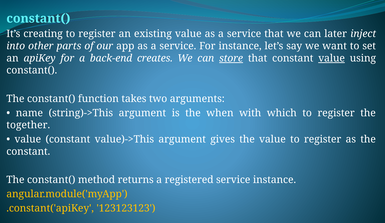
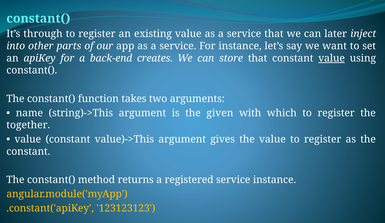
creating: creating -> through (43, 34)
store underline: present -> none (231, 58)
when: when -> given (220, 113)
